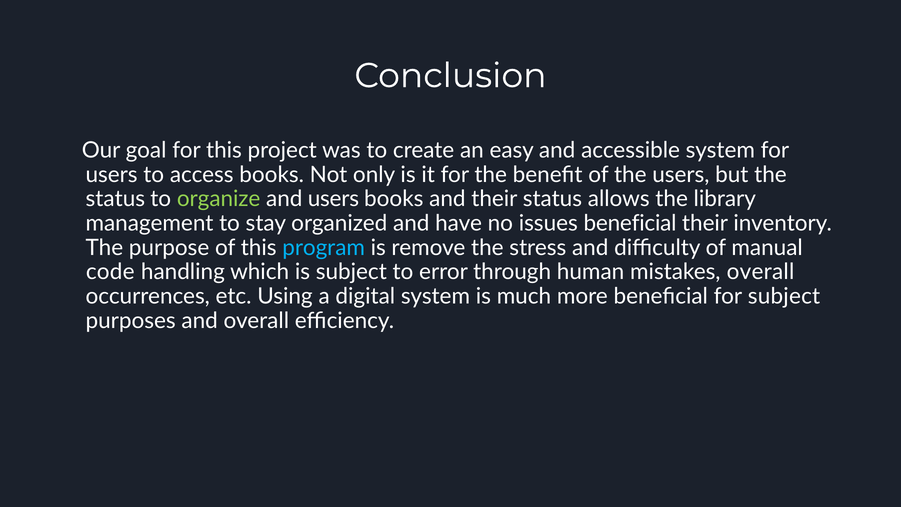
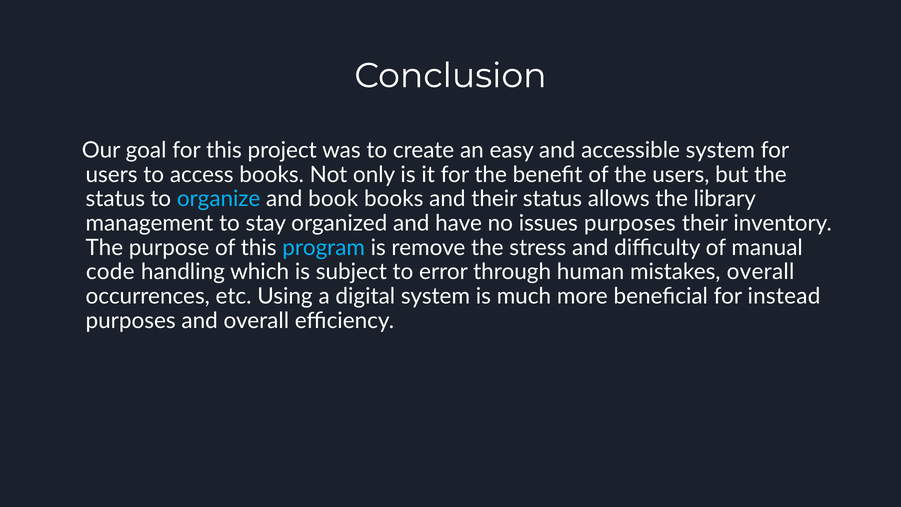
organize colour: light green -> light blue (219, 199)
and users: users -> book (333, 199)
issues beneficial: beneficial -> purposes (630, 223)
for subject: subject -> instead (784, 296)
